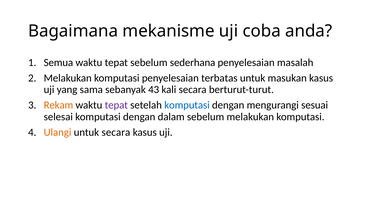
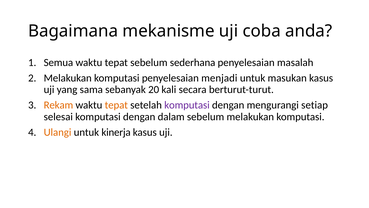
terbatas: terbatas -> menjadi (219, 78)
43: 43 -> 20 (154, 89)
tepat colour: purple -> orange (116, 105)
komputasi colour: blue -> purple (187, 105)
sesuai: sesuai -> setiap (315, 105)
untuk secara: secara -> kinerja (116, 132)
